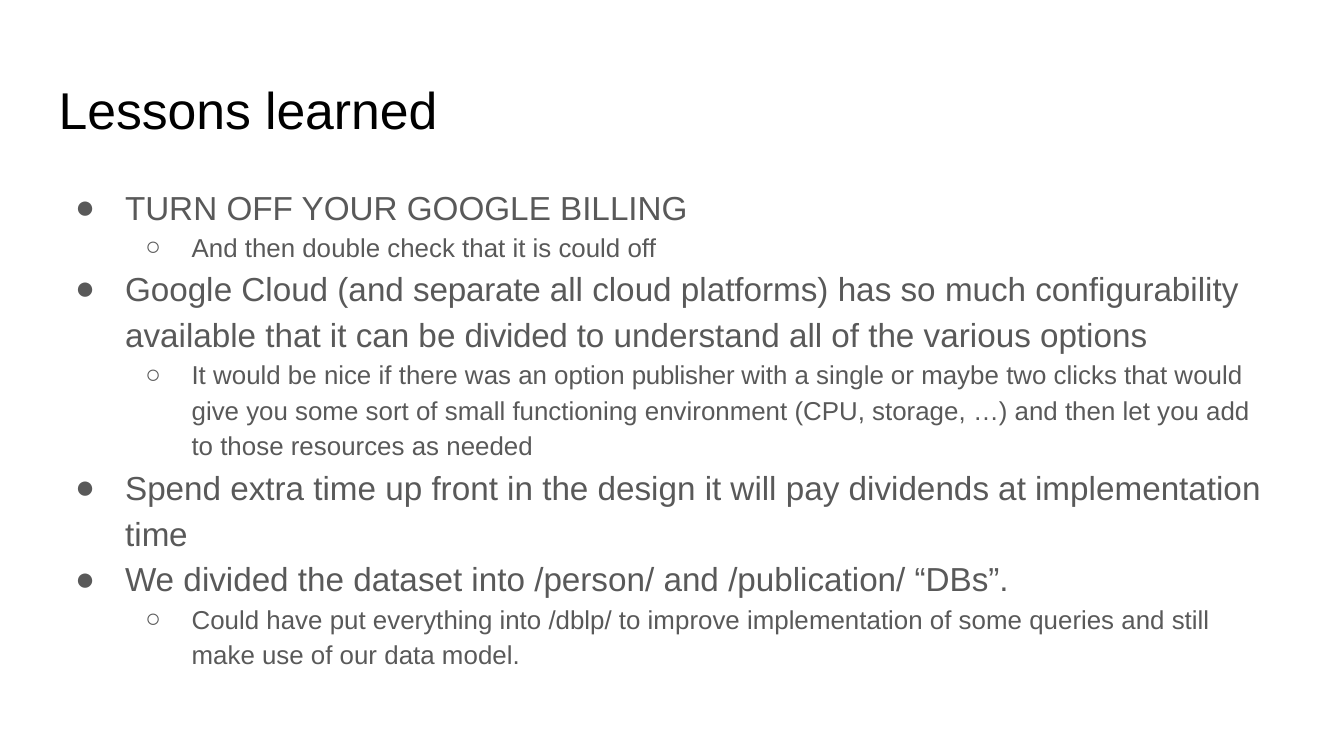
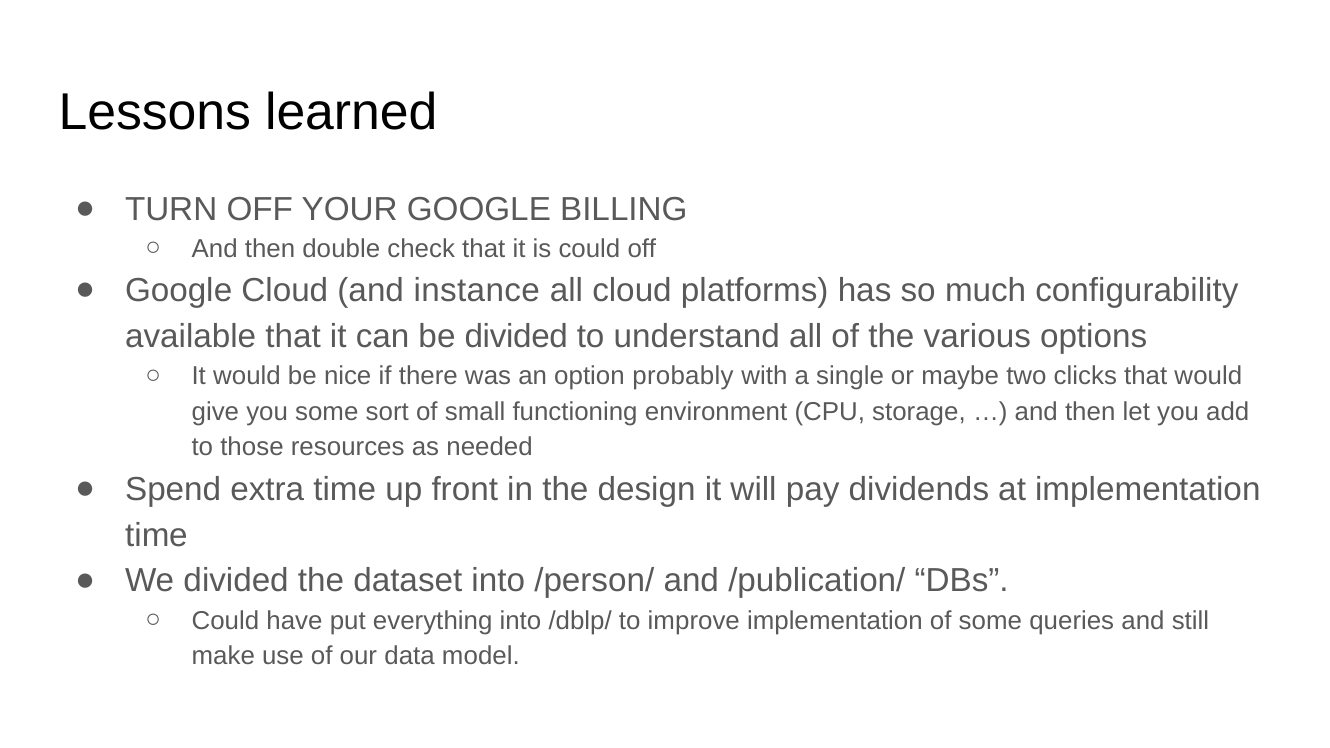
separate: separate -> instance (477, 291)
publisher: publisher -> probably (683, 376)
